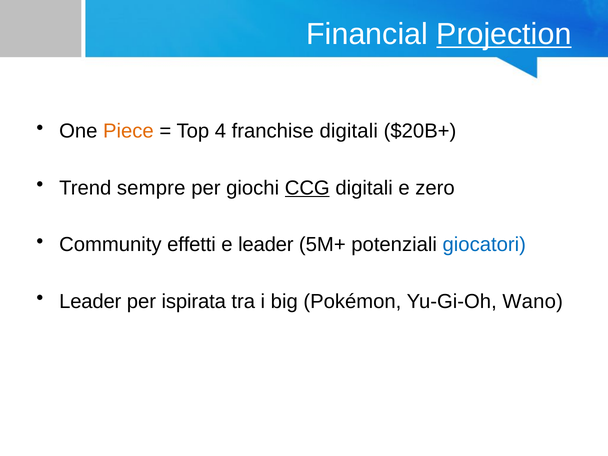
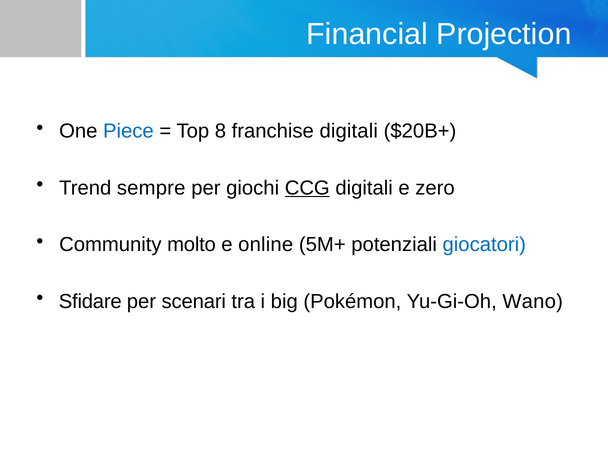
Projection underline: present -> none (504, 34)
Piece colour: orange -> blue (128, 131)
4: 4 -> 8 (220, 131)
effetti: effetti -> molto (192, 245)
e leader: leader -> online (266, 245)
Leader: Leader -> Sfidare (90, 301)
ispirata: ispirata -> scenari (194, 301)
